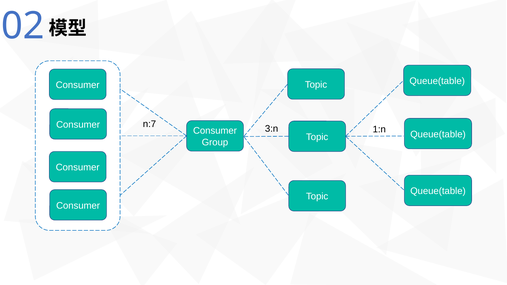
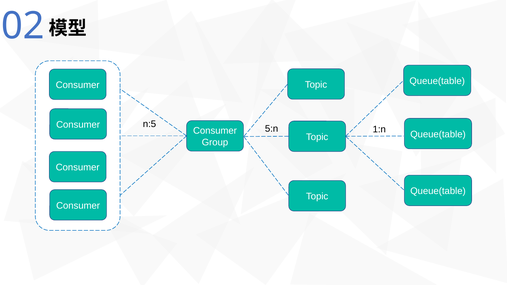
n:7: n:7 -> n:5 (149, 124)
3:n: 3:n -> 5:n (272, 129)
